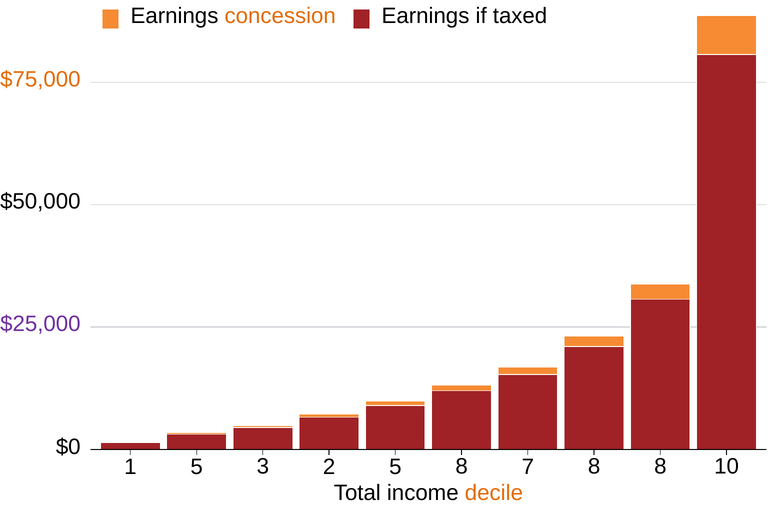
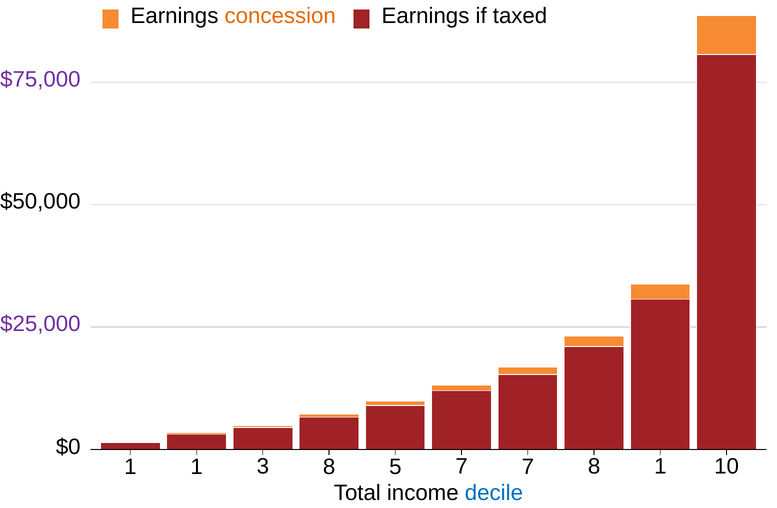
$75,000 colour: orange -> purple (40, 79)
1 5: 5 -> 1 (197, 467)
3 2: 2 -> 8 (329, 467)
5 8: 8 -> 7 (462, 467)
8 8: 8 -> 1 (660, 467)
decile colour: orange -> blue (494, 493)
